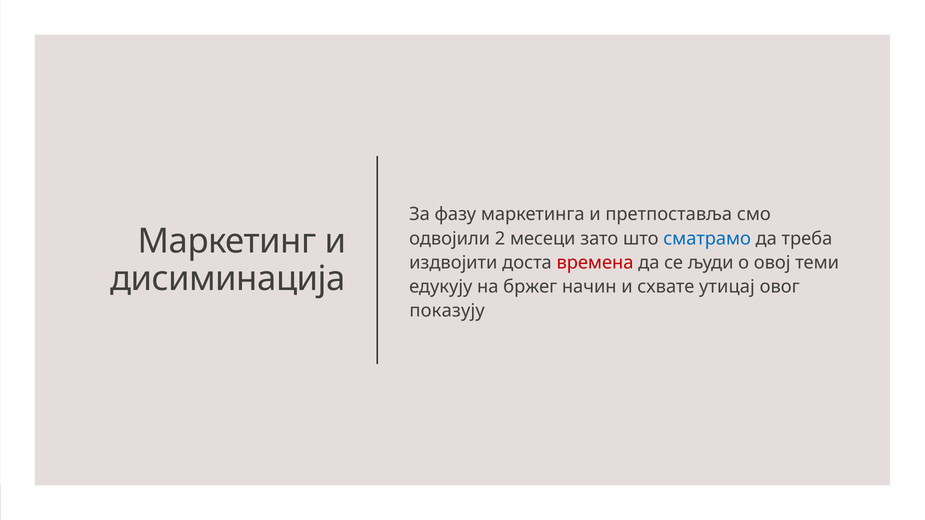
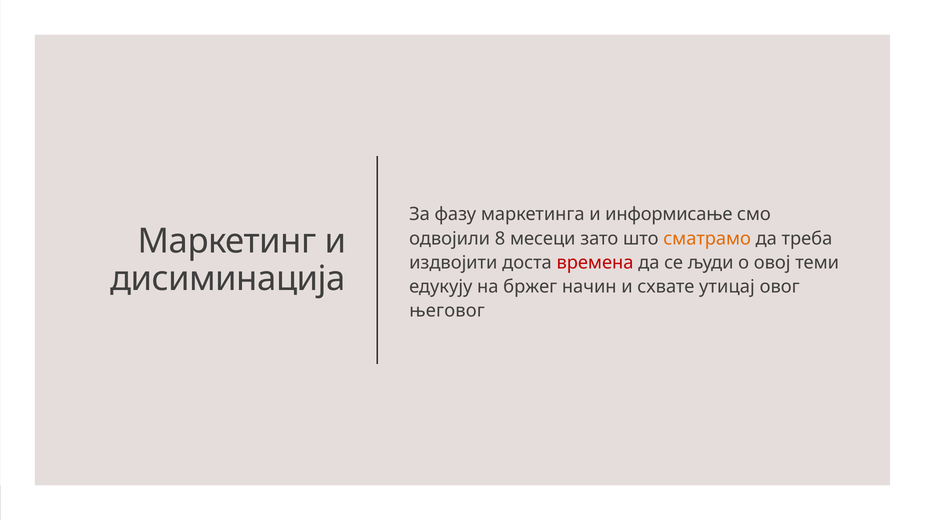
претпоставља: претпоставља -> информисање (669, 215)
2: 2 -> 8 (500, 239)
сматрамо colour: blue -> orange (707, 239)
показују: показују -> његовог (447, 311)
